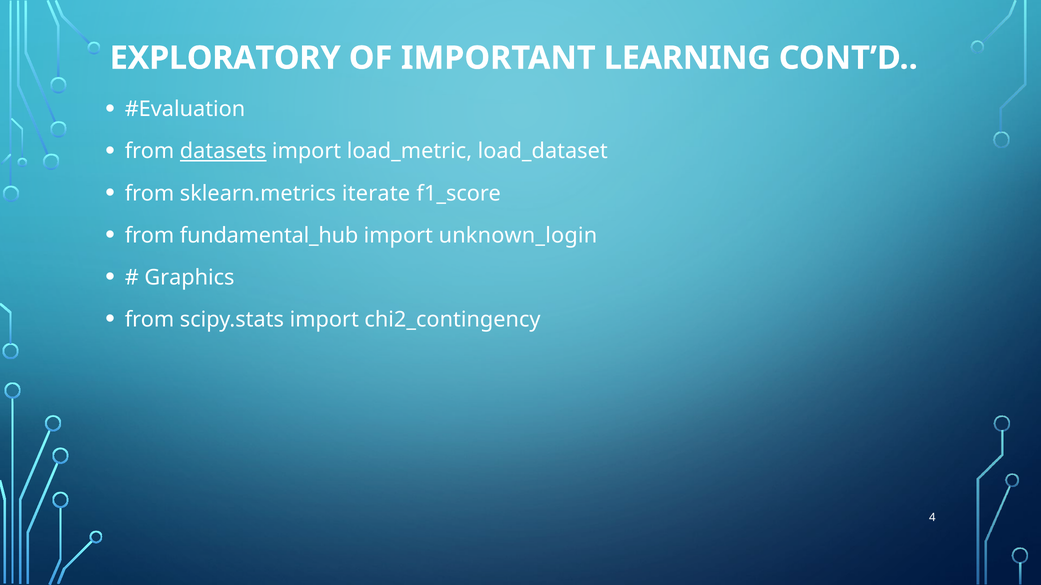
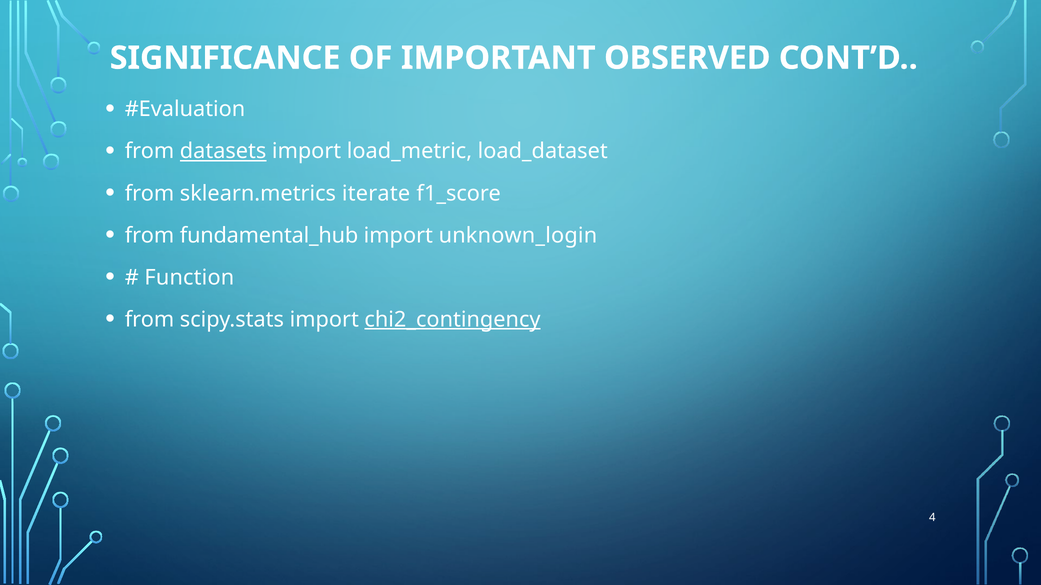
EXPLORATORY: EXPLORATORY -> SIGNIFICANCE (225, 58)
LEARNING: LEARNING -> OBSERVED (687, 58)
Graphics: Graphics -> Function (189, 278)
chi2_contingency underline: none -> present (452, 320)
